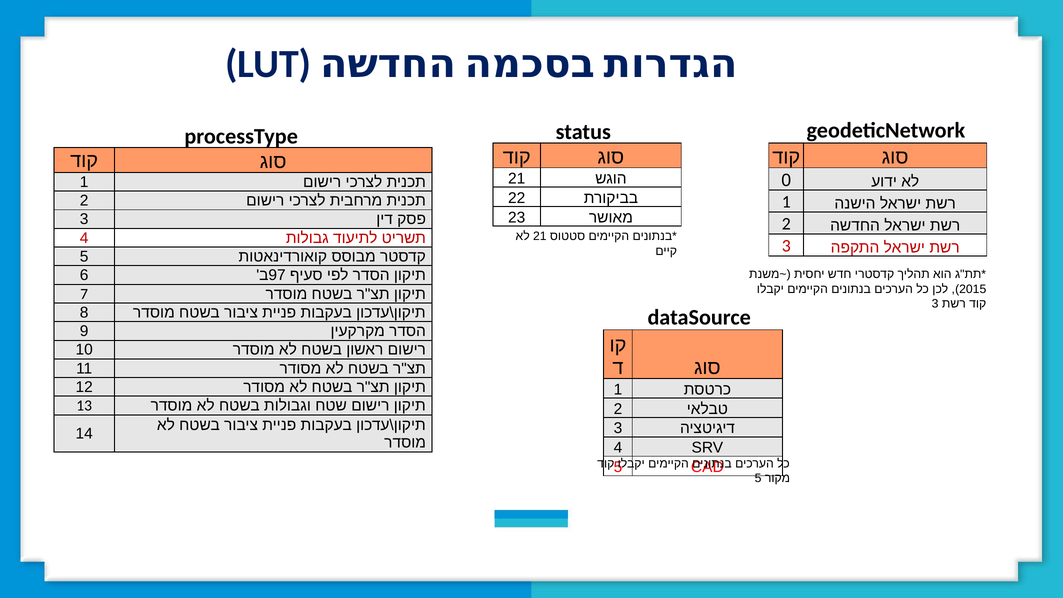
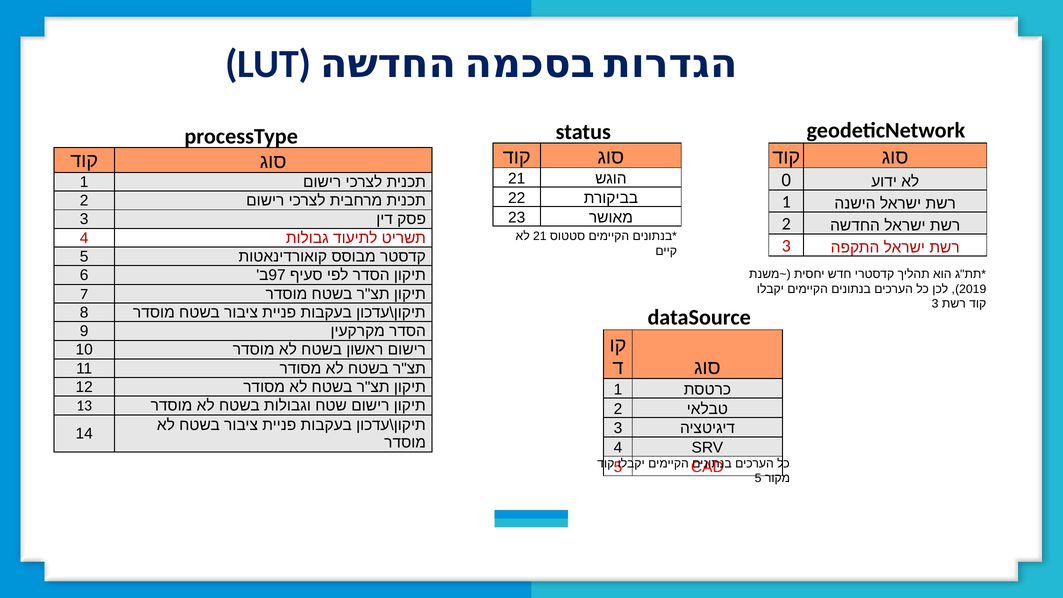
2015: 2015 -> 2019 (973, 289)
